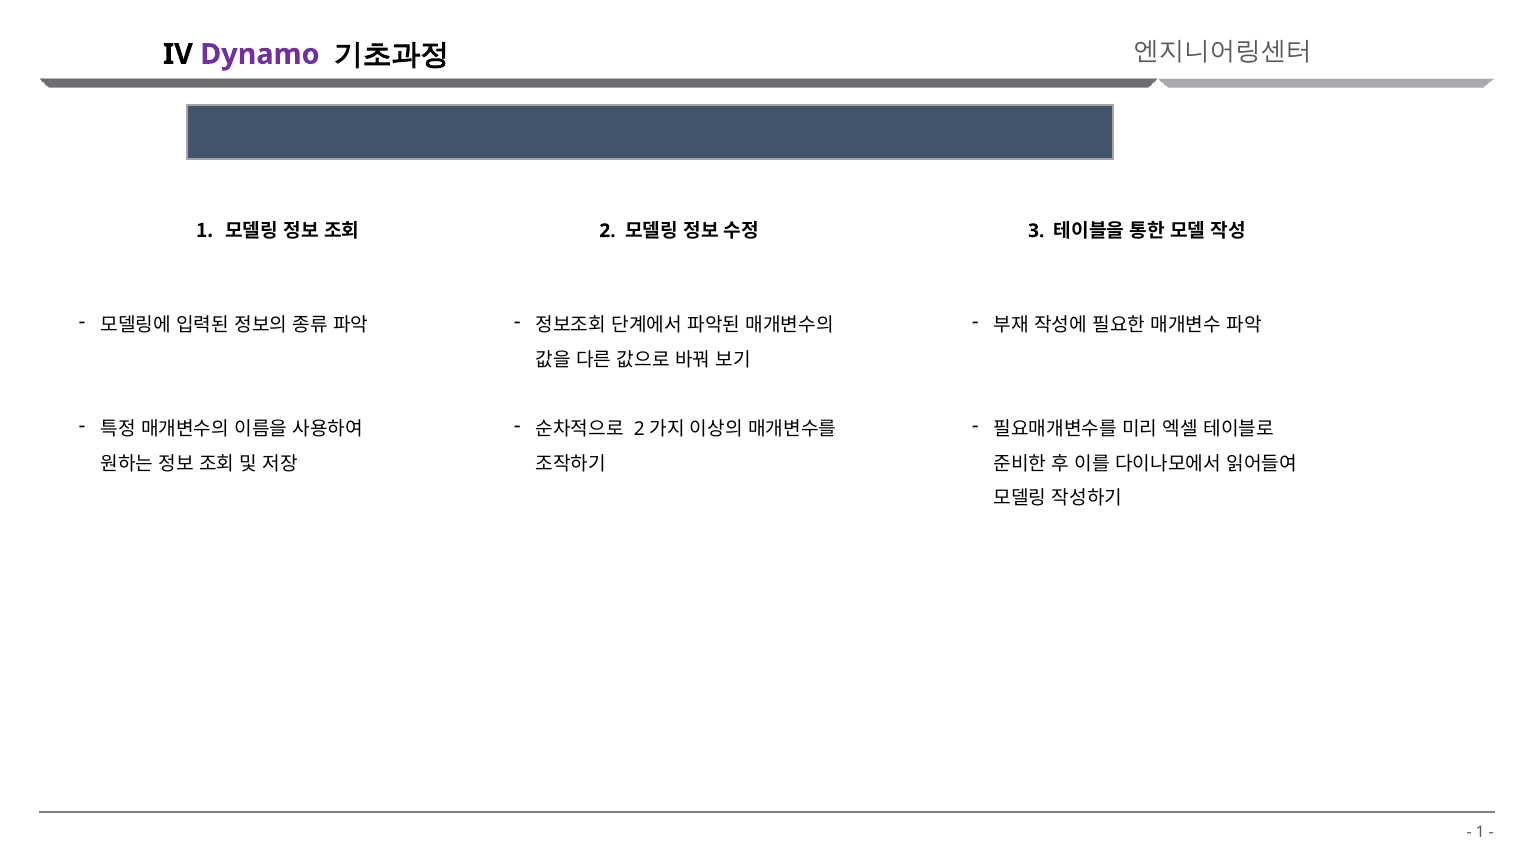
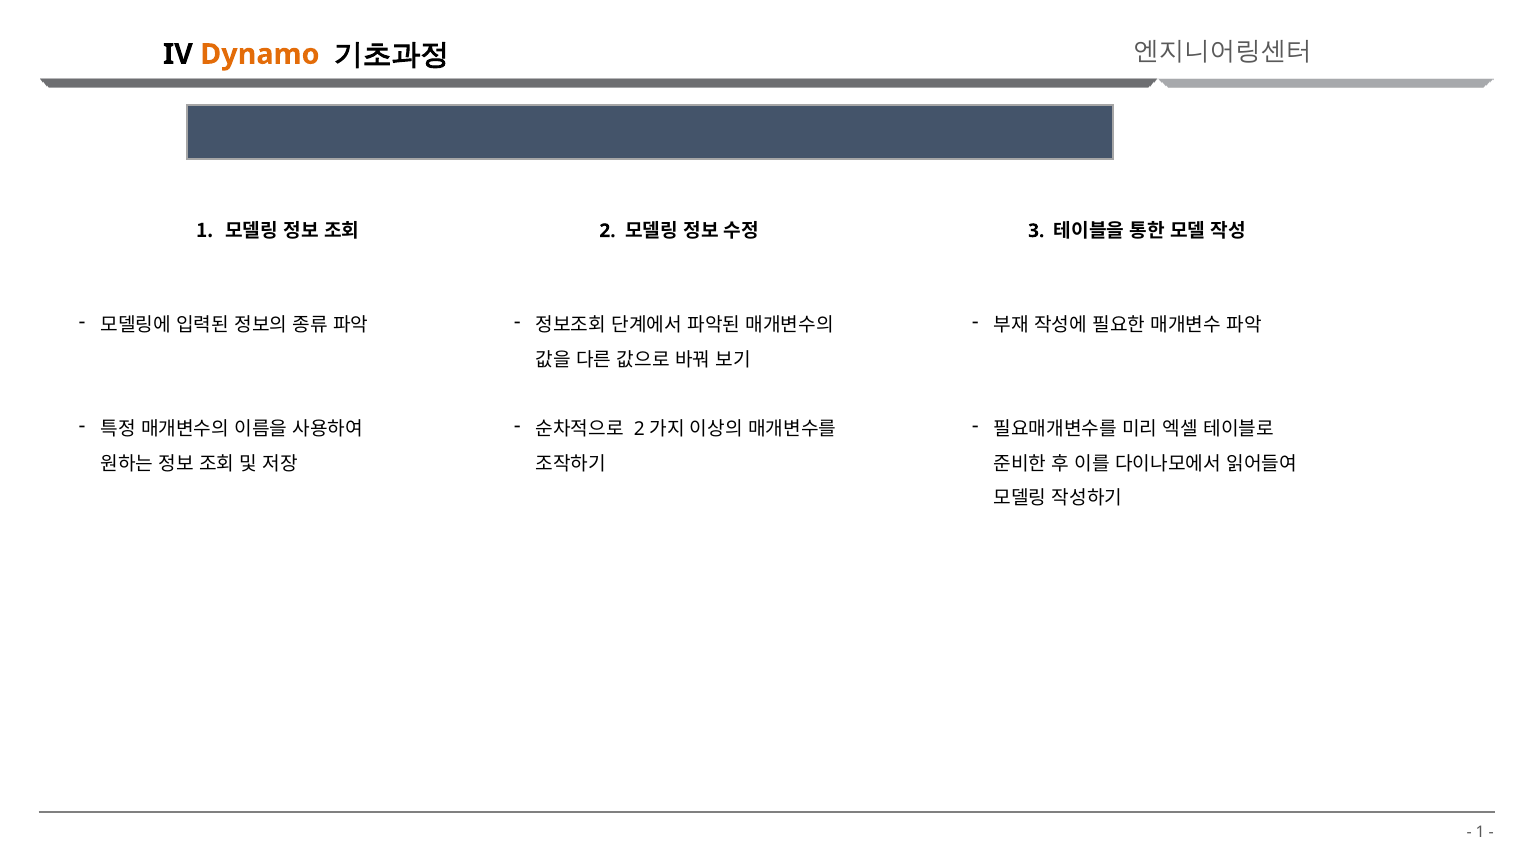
Dynamo colour: purple -> orange (260, 54)
